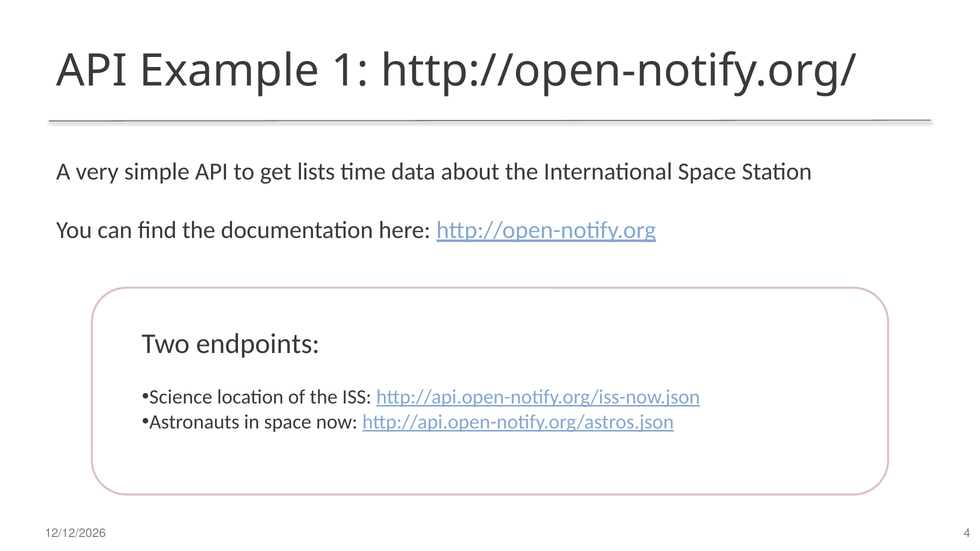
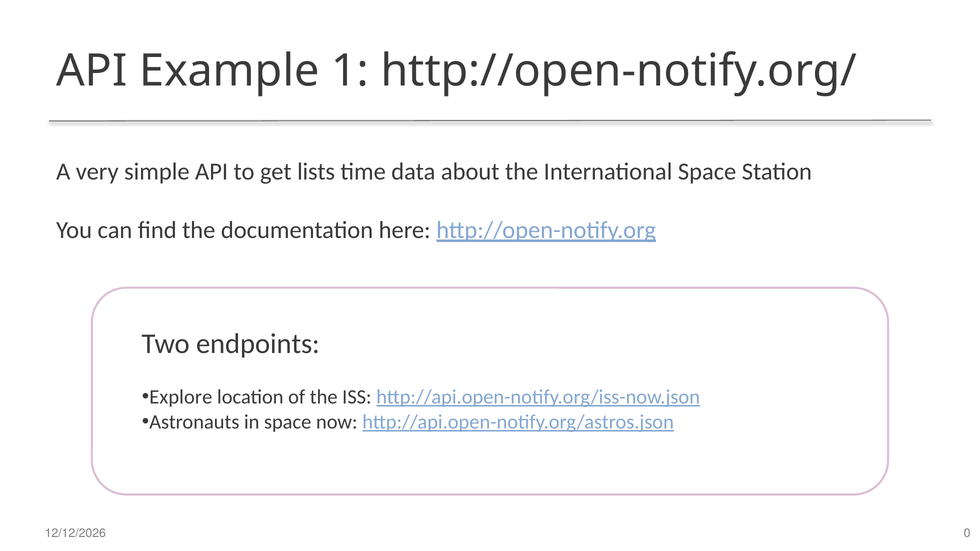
Science: Science -> Explore (181, 397)
4: 4 -> 0 (967, 533)
